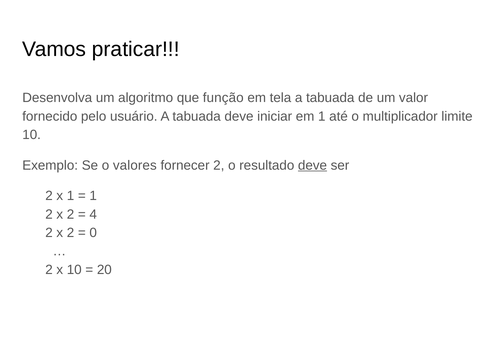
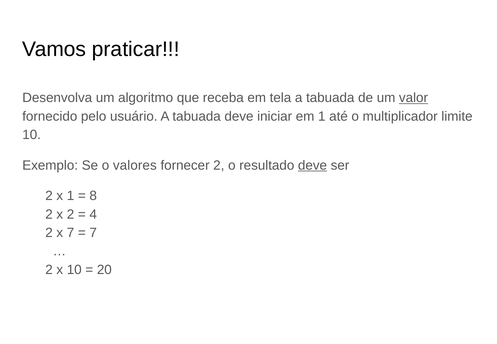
função: função -> receba (223, 98)
valor underline: none -> present (413, 98)
1: 1 -> 8 (93, 196)
2: 2 -> 7 (71, 233)
0: 0 -> 7 (93, 233)
